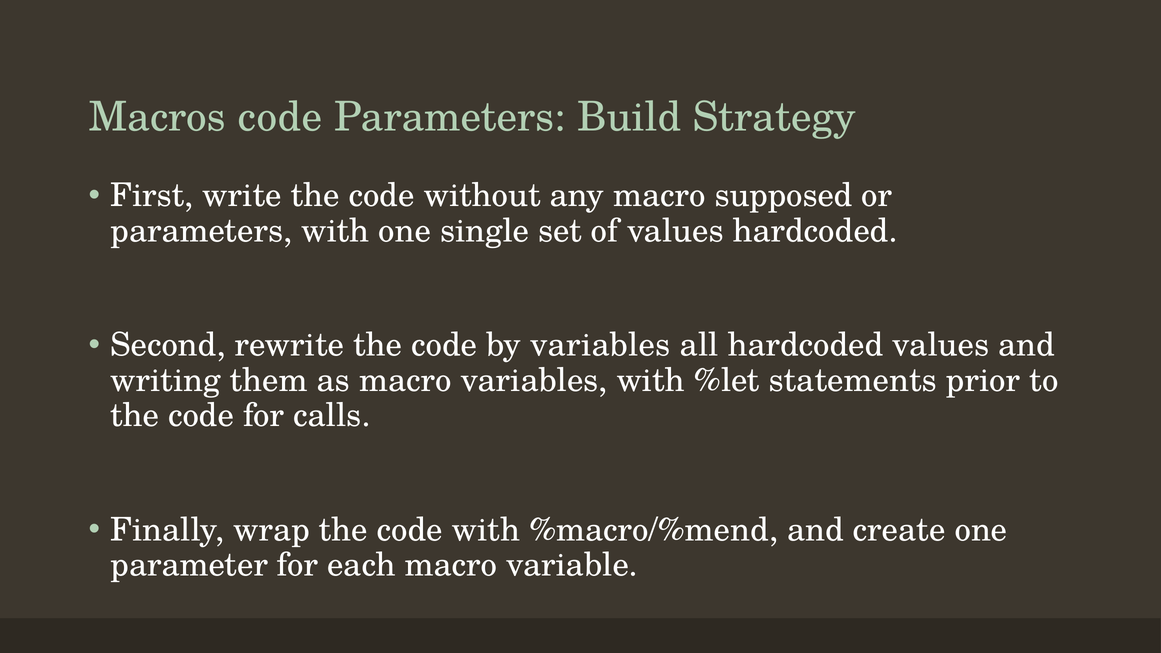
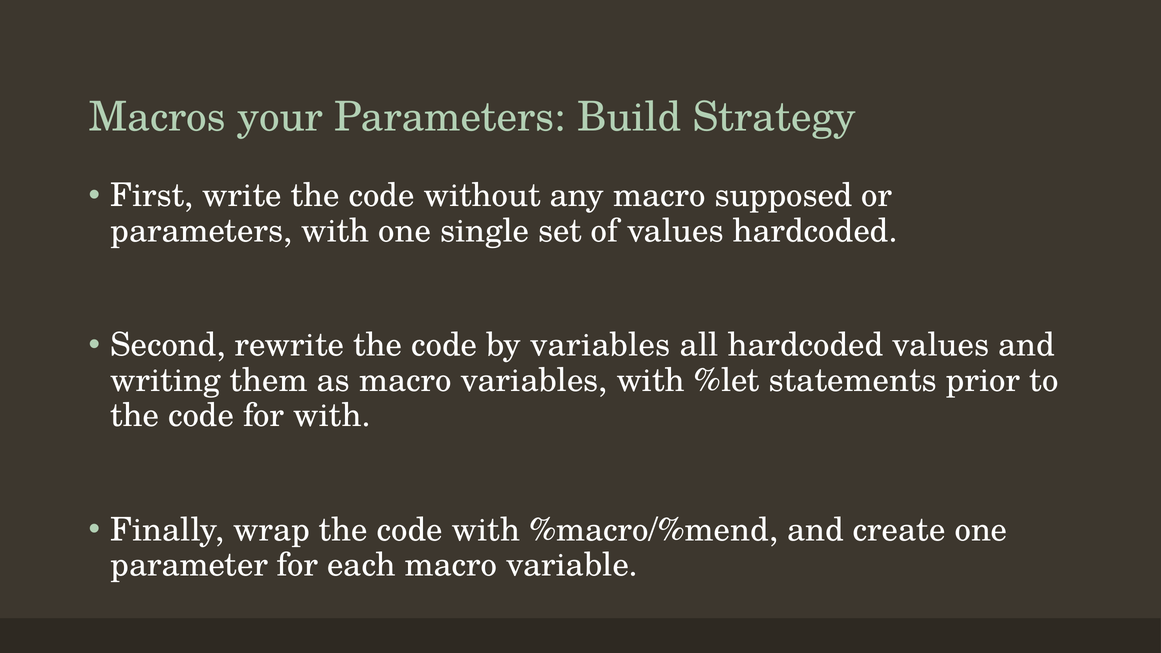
Macros code: code -> your (280, 117)
for calls: calls -> with (332, 416)
